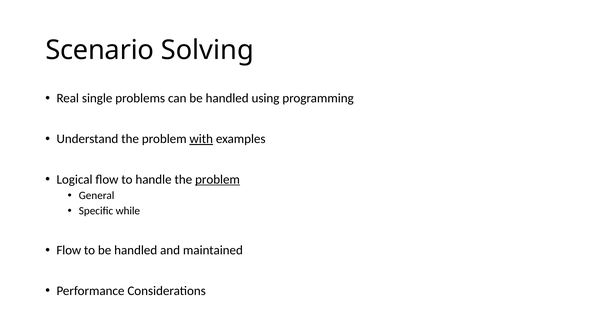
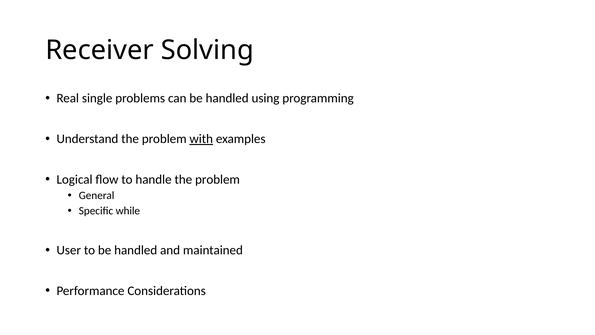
Scenario: Scenario -> Receiver (100, 50)
problem underline: present -> none (217, 179)
Flow: Flow -> User (69, 250)
